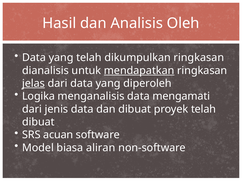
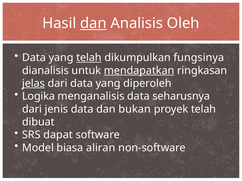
dan underline: none -> present (93, 23)
telah underline: none -> present (89, 58)
dikumpulkan ringkasan: ringkasan -> fungsinya (199, 58)
mengamati: mengamati -> seharusnya (181, 96)
dan dibuat: dibuat -> bukan (135, 109)
acuan: acuan -> dapat (58, 135)
